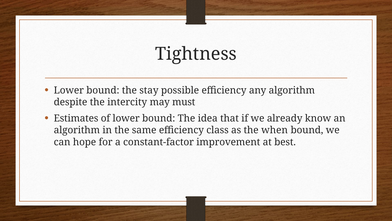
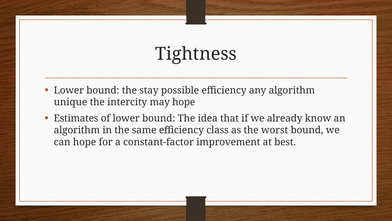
despite: despite -> unique (70, 102)
may must: must -> hope (184, 102)
when: when -> worst (275, 130)
